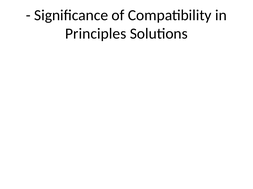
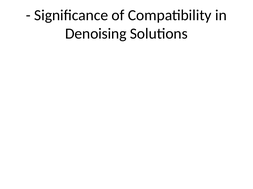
Principles: Principles -> Denoising (96, 34)
